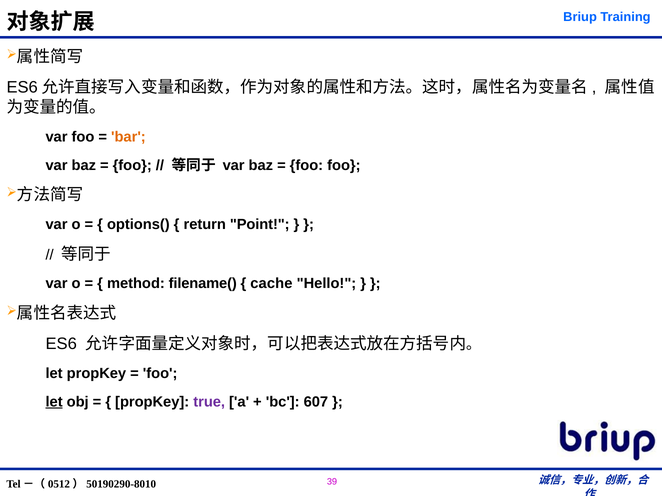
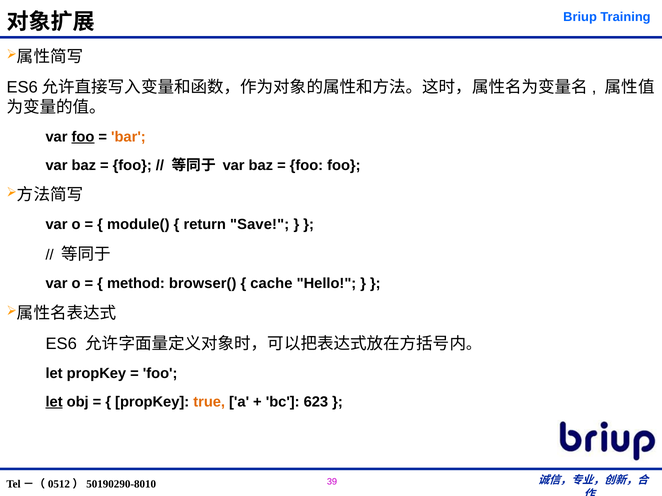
foo underline: none -> present (83, 137)
options(: options( -> module( (138, 225)
Point: Point -> Save (260, 225)
filename(: filename( -> browser( (203, 284)
true colour: purple -> orange (209, 402)
607: 607 -> 623 (316, 402)
